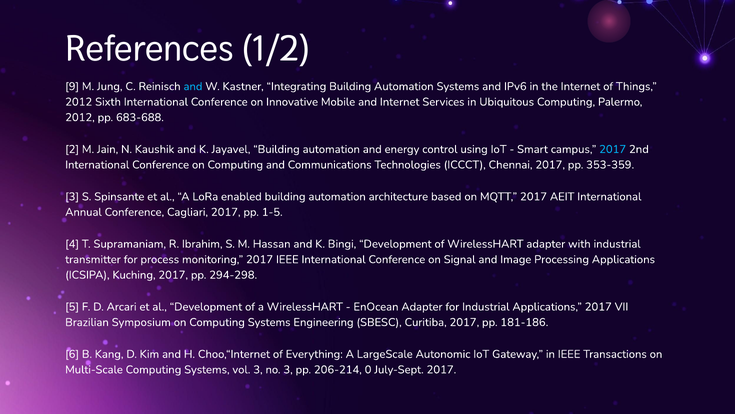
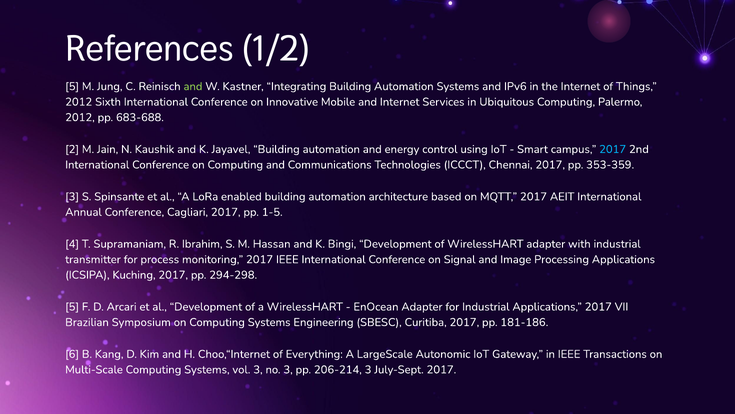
9: 9 -> 5 (72, 86)
and colour: light blue -> light green (193, 86)
206-214 0: 0 -> 3 (368, 369)
